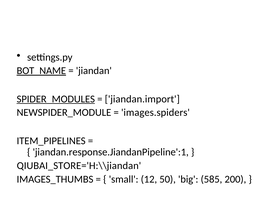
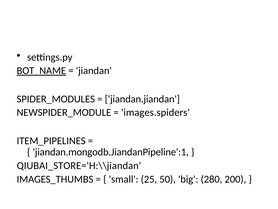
SPIDER_MODULES underline: present -> none (56, 99)
jiandan.import: jiandan.import -> jiandan.jiandan (142, 99)
jiandan.response.JiandanPipeline':1: jiandan.response.JiandanPipeline':1 -> jiandan.mongodb.JiandanPipeline':1 (111, 152)
12: 12 -> 25 (149, 179)
585: 585 -> 280 (211, 179)
